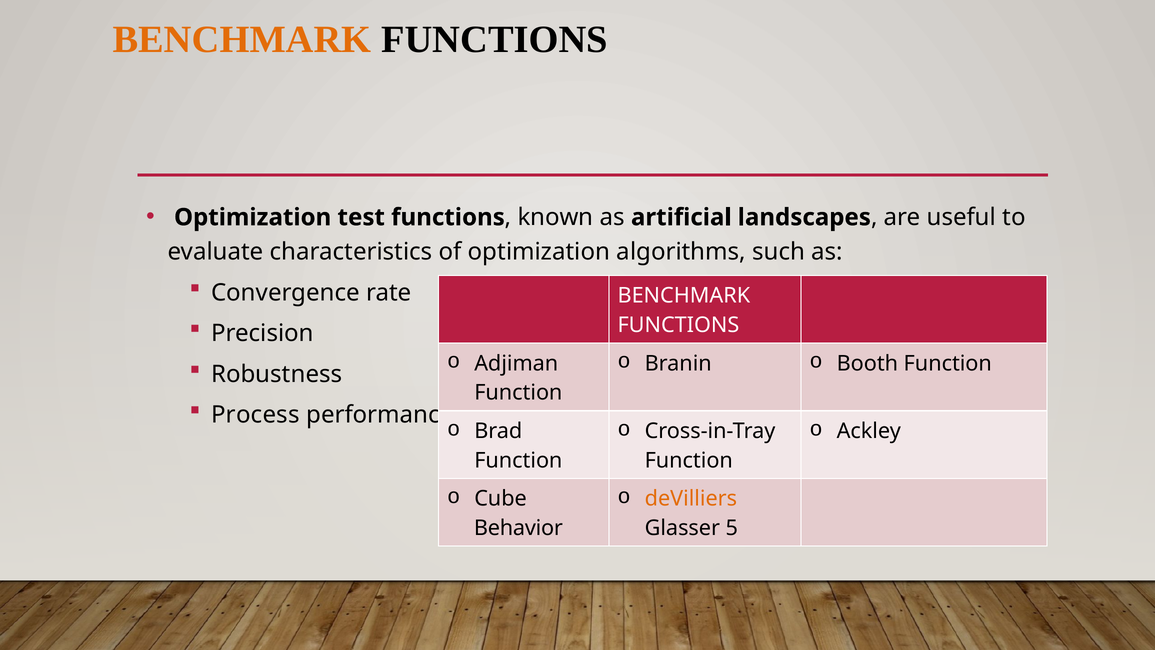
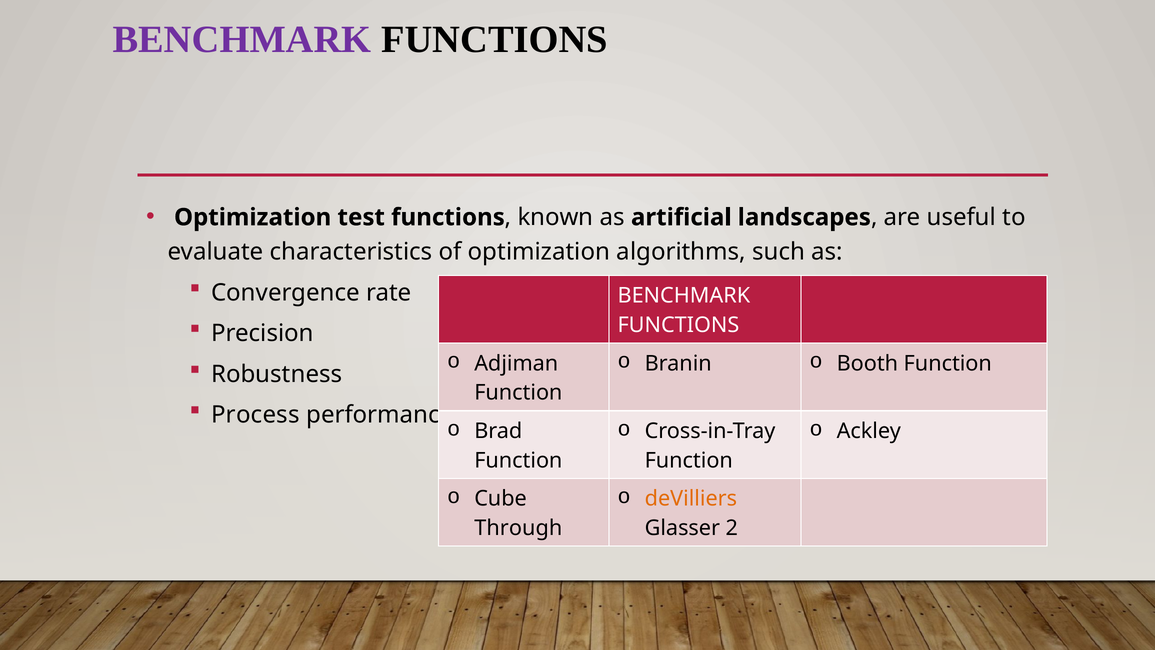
BENCHMARK colour: orange -> purple (242, 40)
Behavior: Behavior -> Through (518, 528)
5: 5 -> 2 (732, 528)
